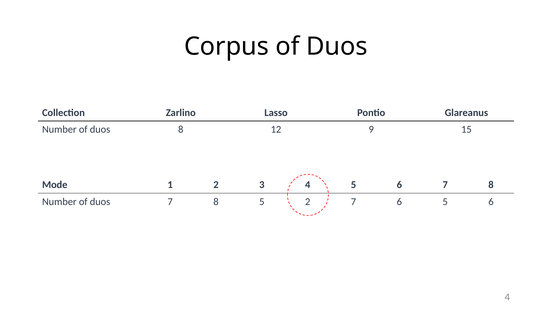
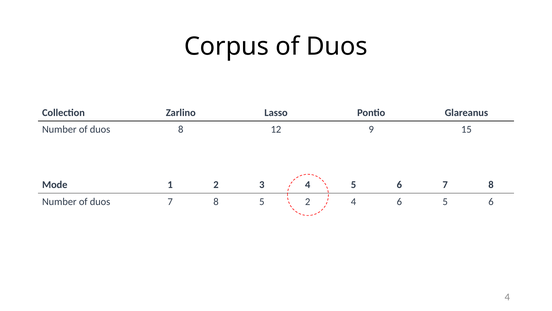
2 7: 7 -> 4 (353, 201)
